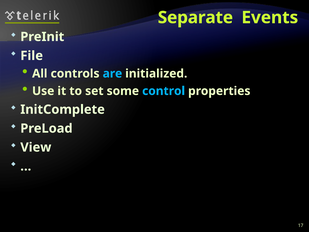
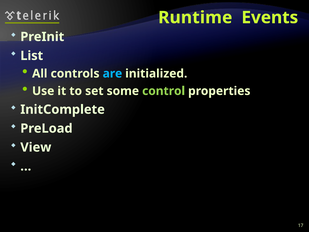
Separate: Separate -> Runtime (195, 18)
File: File -> List (32, 56)
control colour: light blue -> light green (164, 91)
